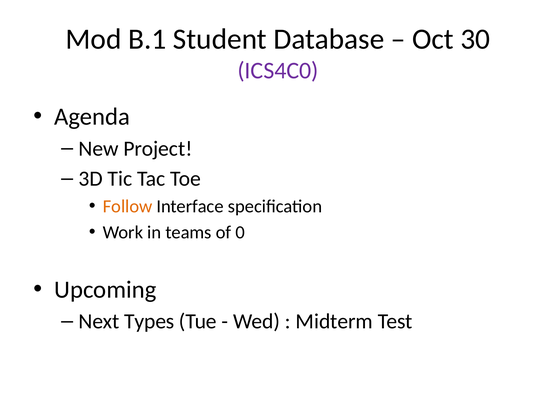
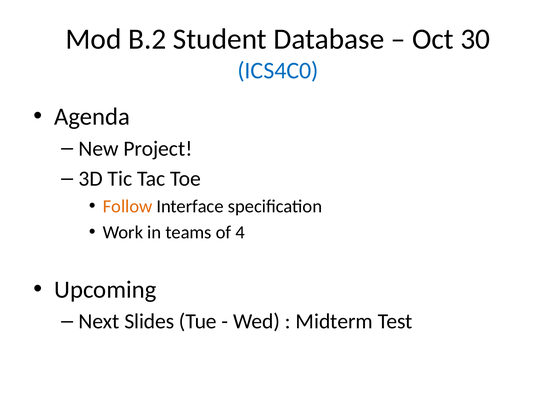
B.1: B.1 -> B.2 (147, 39)
ICS4C0 colour: purple -> blue (278, 71)
0: 0 -> 4 (240, 232)
Types: Types -> Slides (149, 321)
